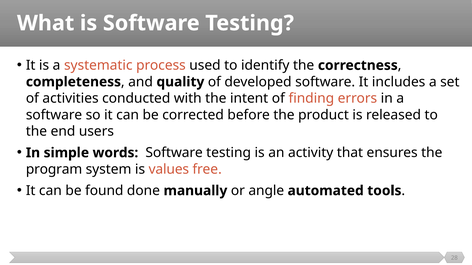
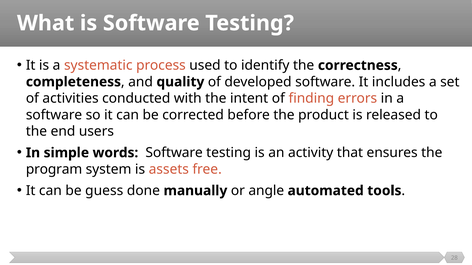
values: values -> assets (169, 170)
found: found -> guess (104, 191)
